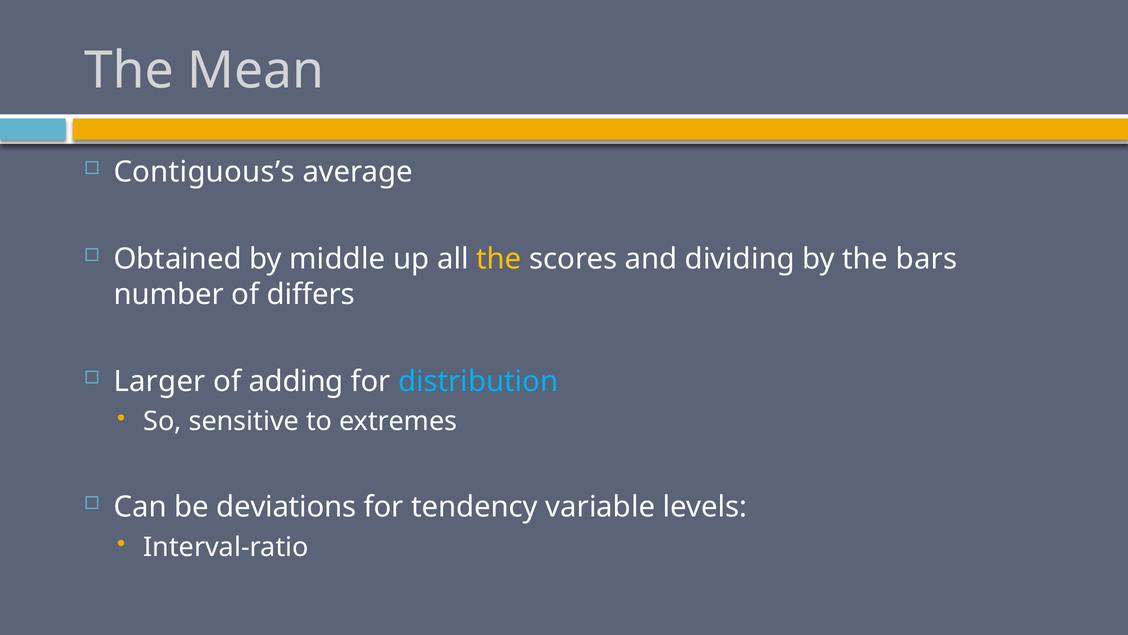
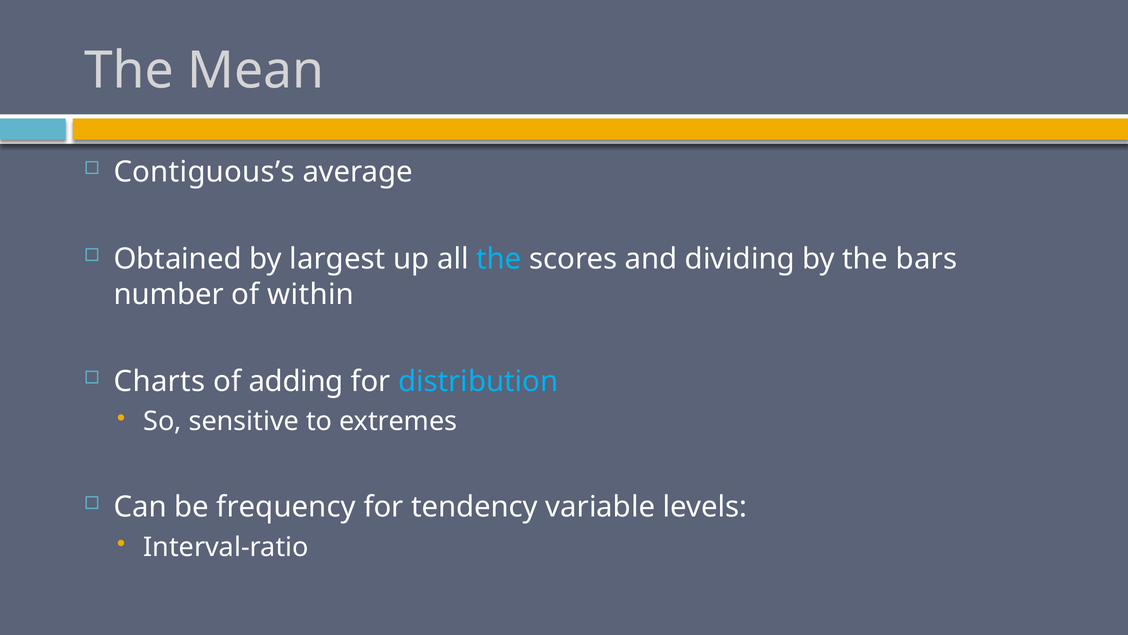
middle: middle -> largest (337, 259)
the colour: yellow -> light blue (499, 259)
differs: differs -> within (311, 294)
Larger: Larger -> Charts (160, 381)
deviations: deviations -> frequency (286, 507)
